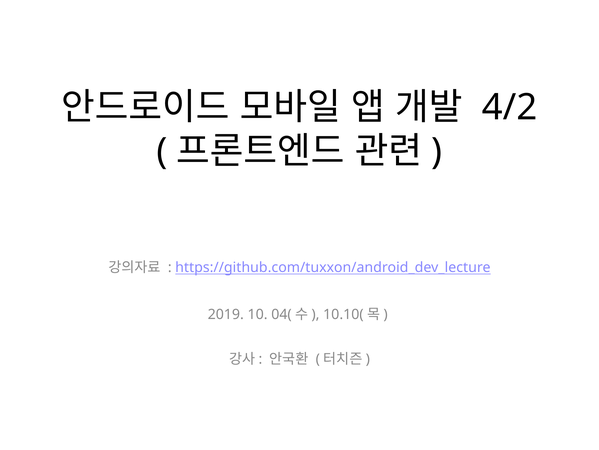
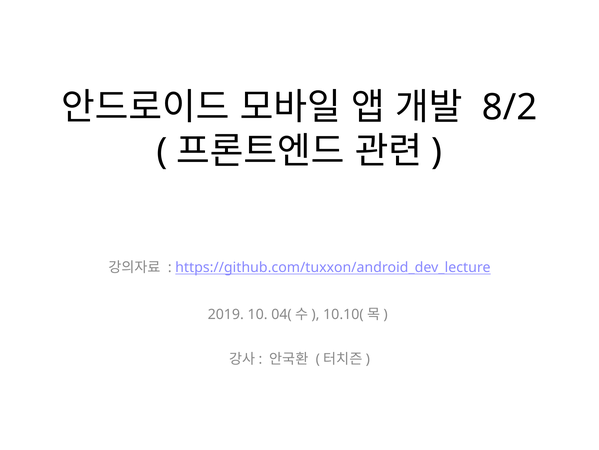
4/2: 4/2 -> 8/2 (510, 107)
